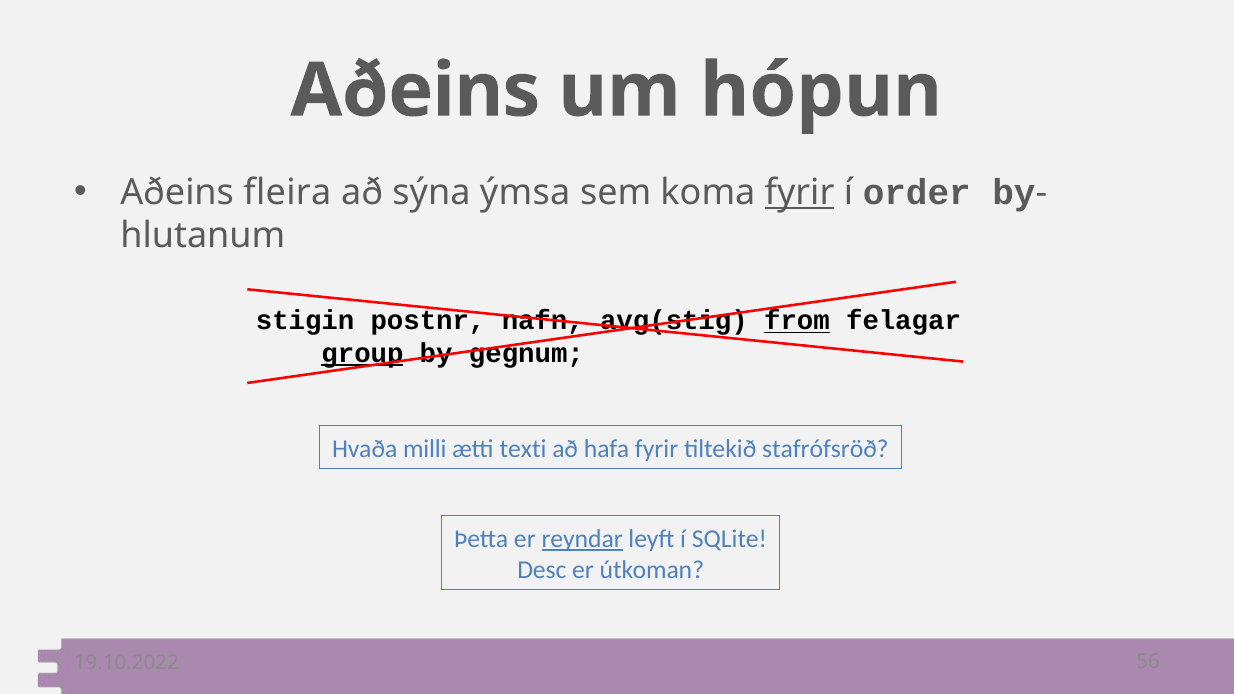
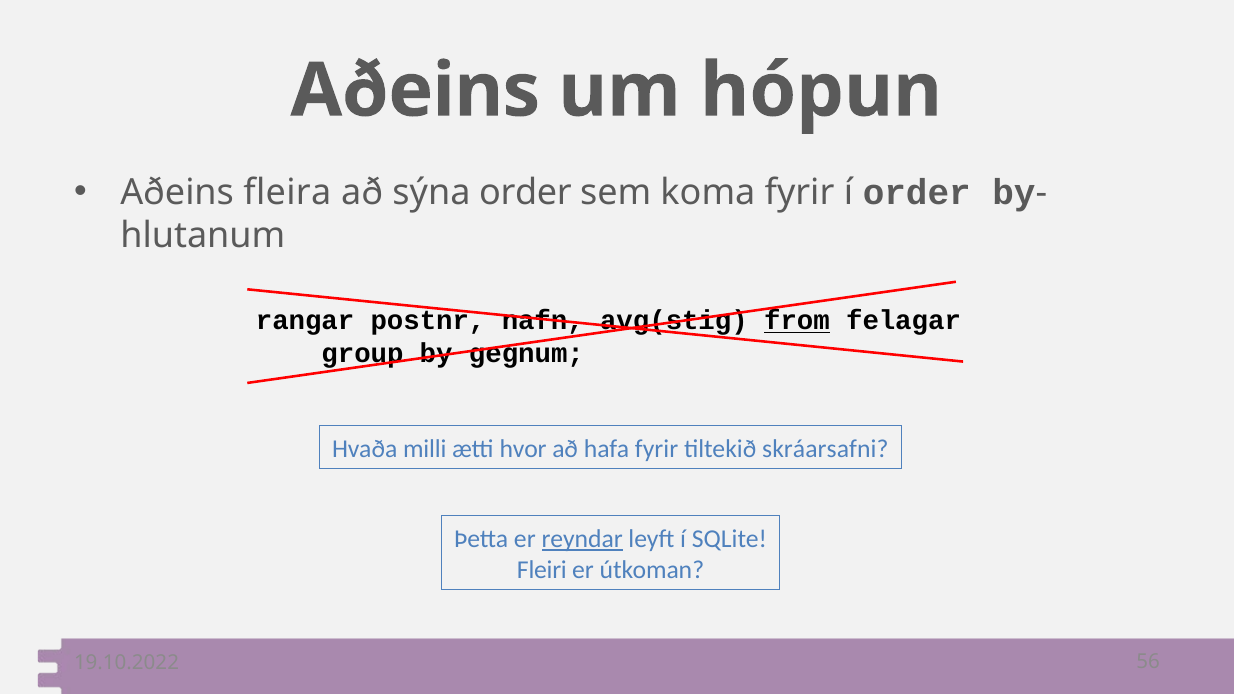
sýna ýmsa: ýmsa -> order (525, 192)
fyrir underline: present -> none (800, 192)
stigin: stigin -> rangar (305, 321)
group underline: present -> none (362, 354)
texti: texti -> hvor (523, 449)
stafrófsröð: stafrófsröð -> skráarsafni (825, 449)
Desc: Desc -> Fleiri (542, 570)
